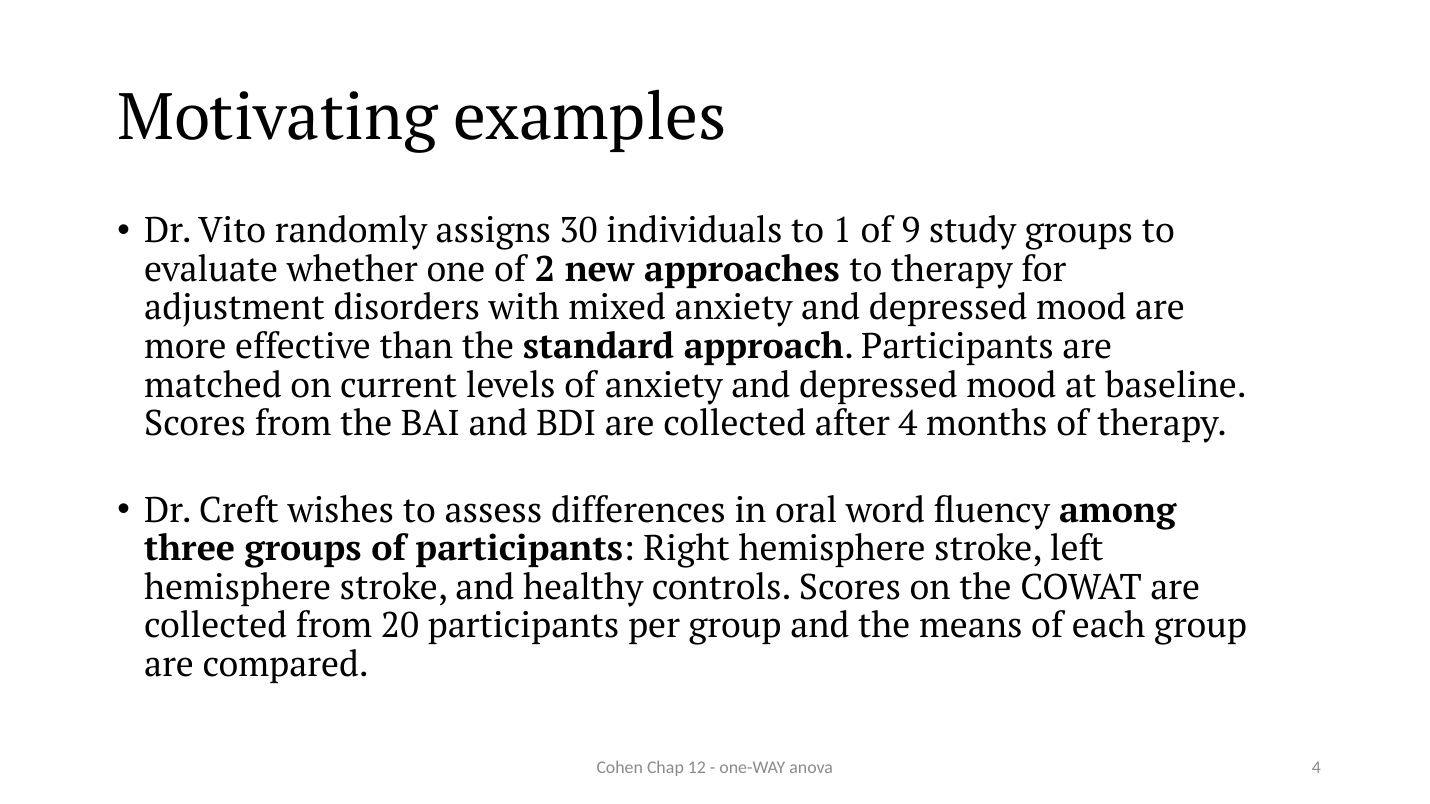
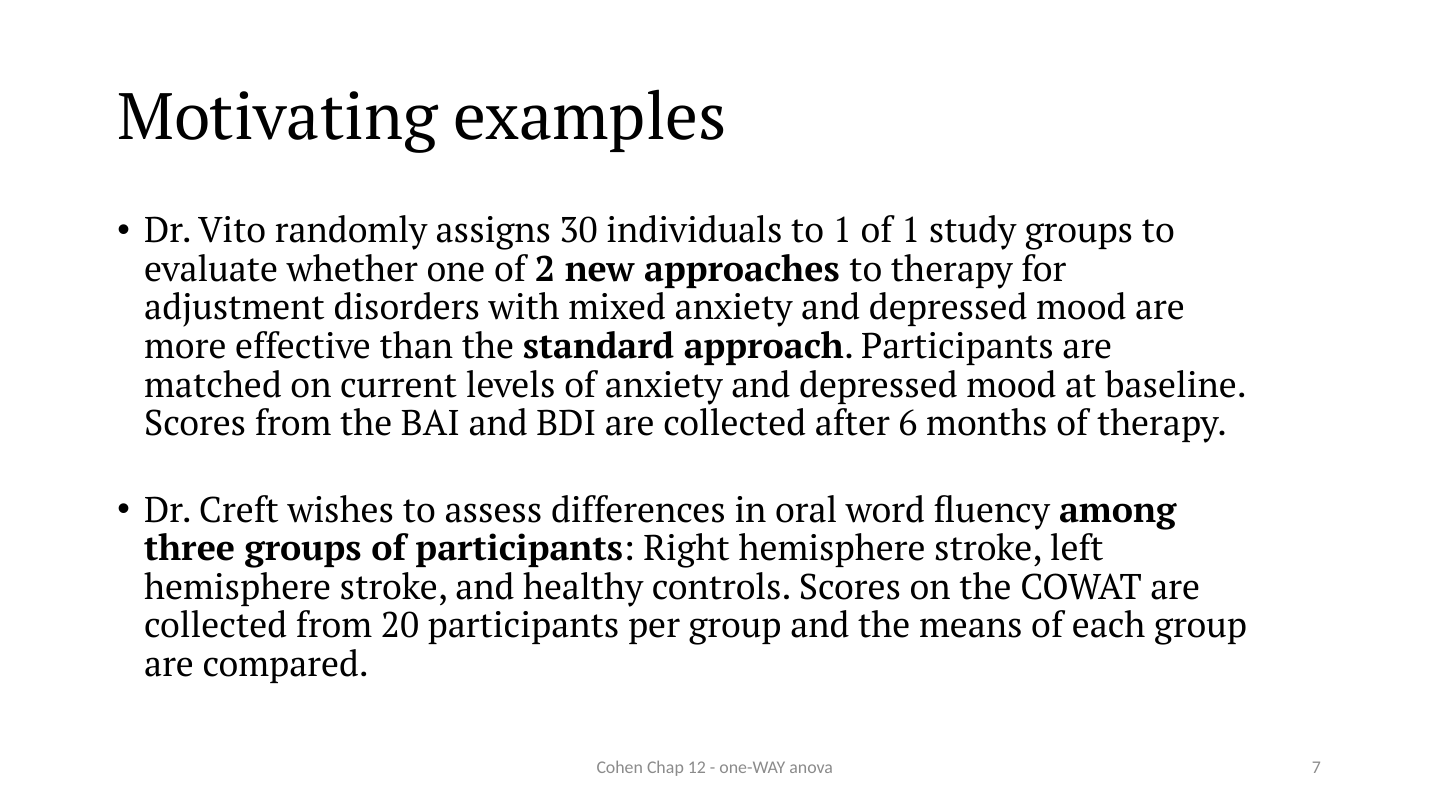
of 9: 9 -> 1 (911, 231)
after 4: 4 -> 6 (908, 424)
anova 4: 4 -> 7 (1317, 768)
